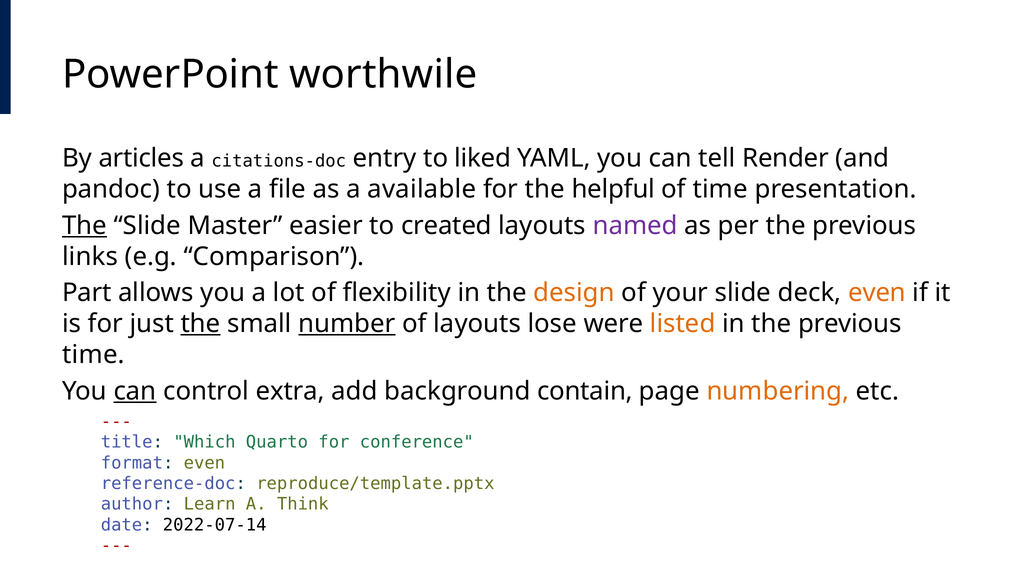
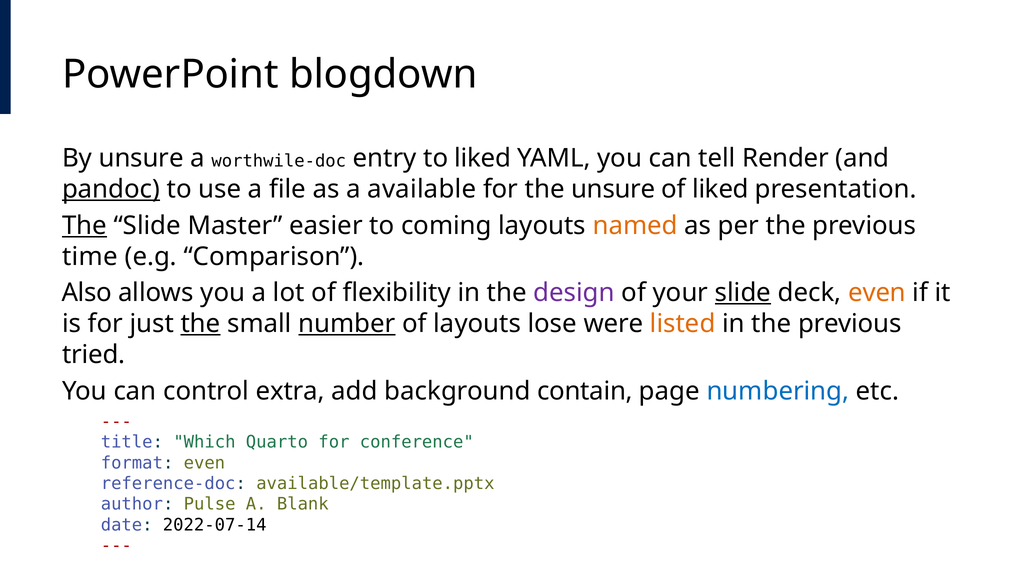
worthwile: worthwile -> blogdown (383, 75)
By articles: articles -> unsure (141, 158)
citations-doc: citations-doc -> worthwile-doc (279, 161)
pandoc underline: none -> present (111, 189)
the helpful: helpful -> unsure (613, 189)
of time: time -> liked (720, 189)
created: created -> coming (446, 225)
named colour: purple -> orange (635, 225)
links: links -> time (90, 256)
Part: Part -> Also (87, 293)
design colour: orange -> purple (574, 293)
slide underline: none -> present (743, 293)
time: time -> tried (94, 355)
can underline: present -> none (135, 391)
numbering colour: orange -> blue (778, 391)
reproduce/template.pptx: reproduce/template.pptx -> available/template.pptx (375, 483)
Learn: Learn -> Pulse (210, 504)
Think: Think -> Blank (303, 504)
